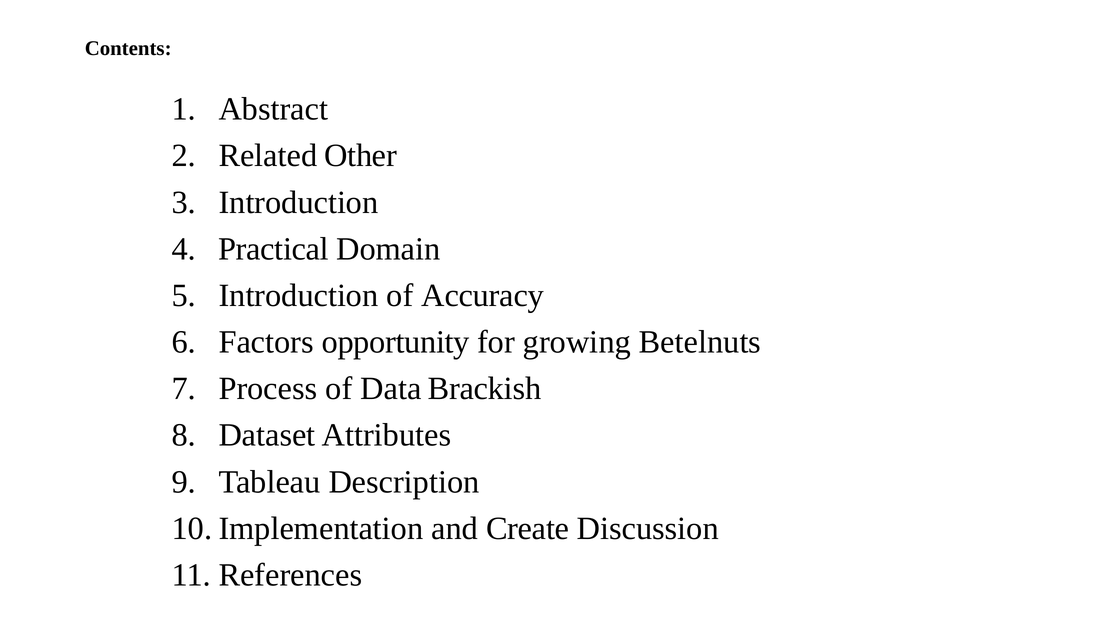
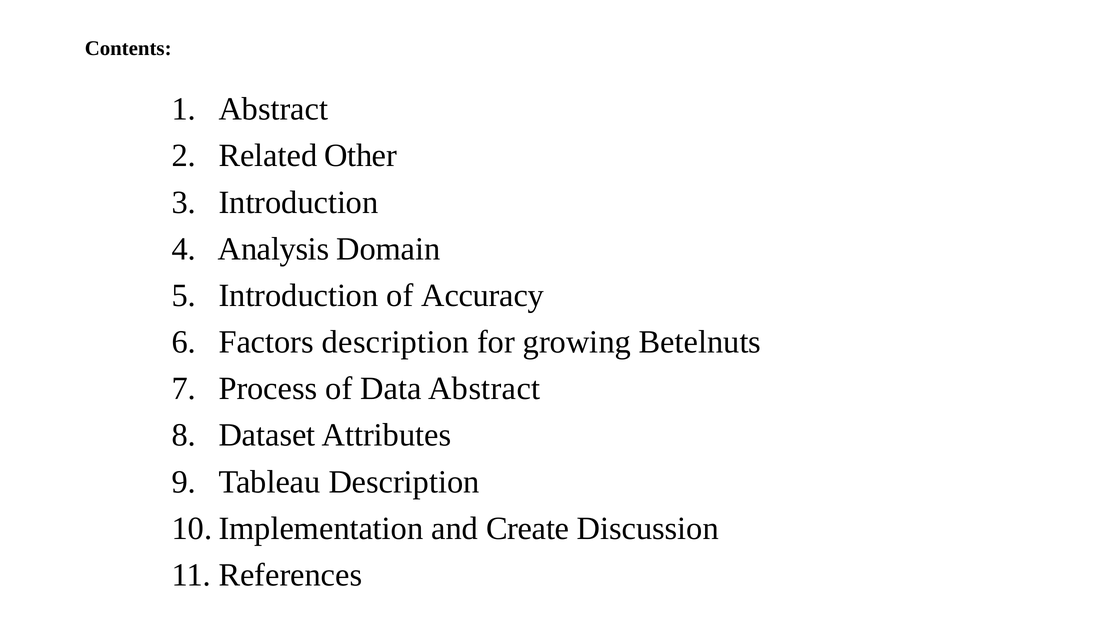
Practical: Practical -> Analysis (274, 249)
Factors opportunity: opportunity -> description (395, 342)
Data Brackish: Brackish -> Abstract (484, 389)
